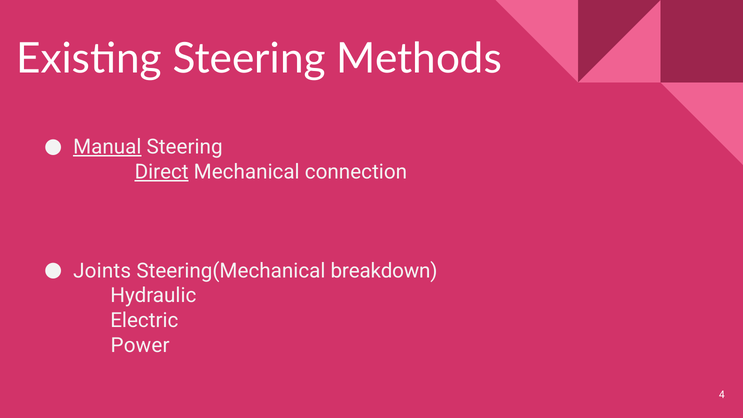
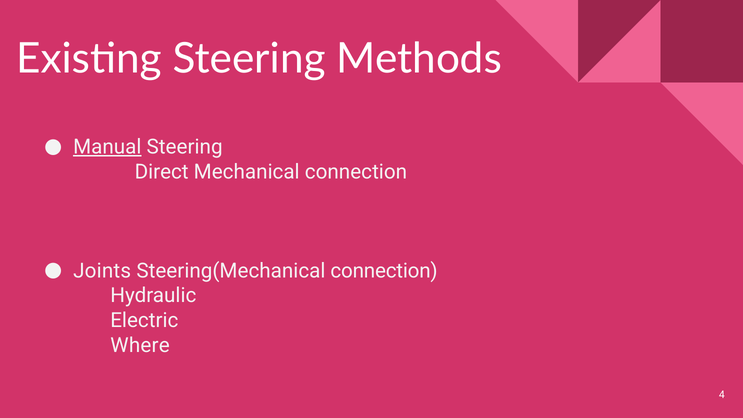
Direct underline: present -> none (162, 172)
Steering(Mechanical breakdown: breakdown -> connection (384, 271)
Power: Power -> Where (140, 345)
